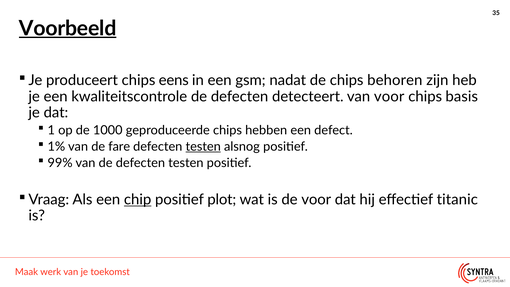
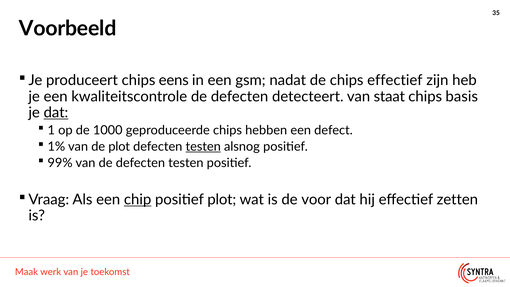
Voorbeeld underline: present -> none (68, 28)
chips behoren: behoren -> effectief (395, 80)
van voor: voor -> staat (389, 96)
dat underline: none -> present (56, 113)
de fare: fare -> plot (119, 147)
titanic: titanic -> zetten (457, 200)
